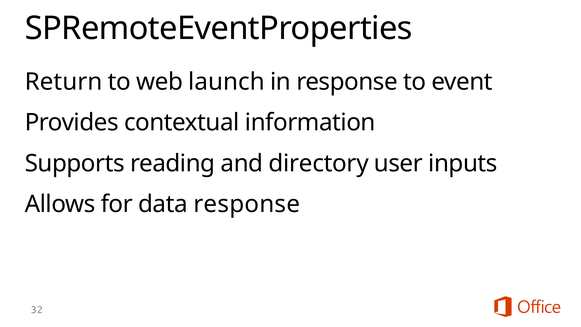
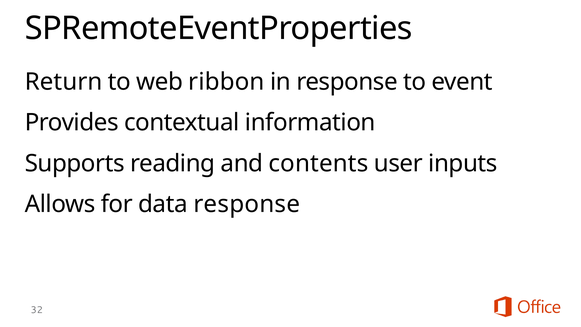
launch: launch -> ribbon (226, 82)
directory: directory -> contents (318, 163)
